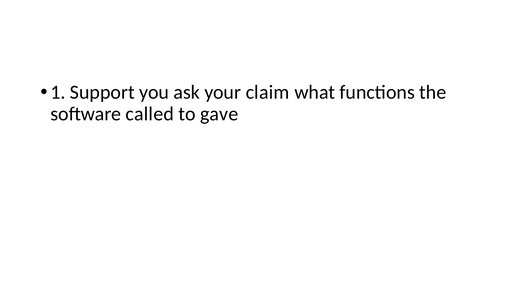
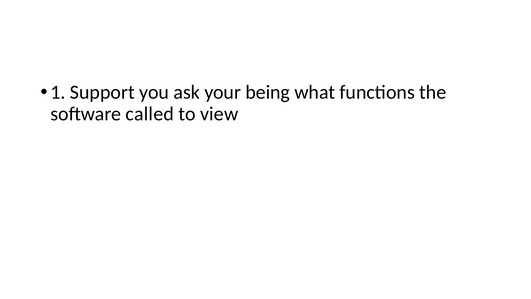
claim: claim -> being (268, 92)
gave: gave -> view (219, 114)
